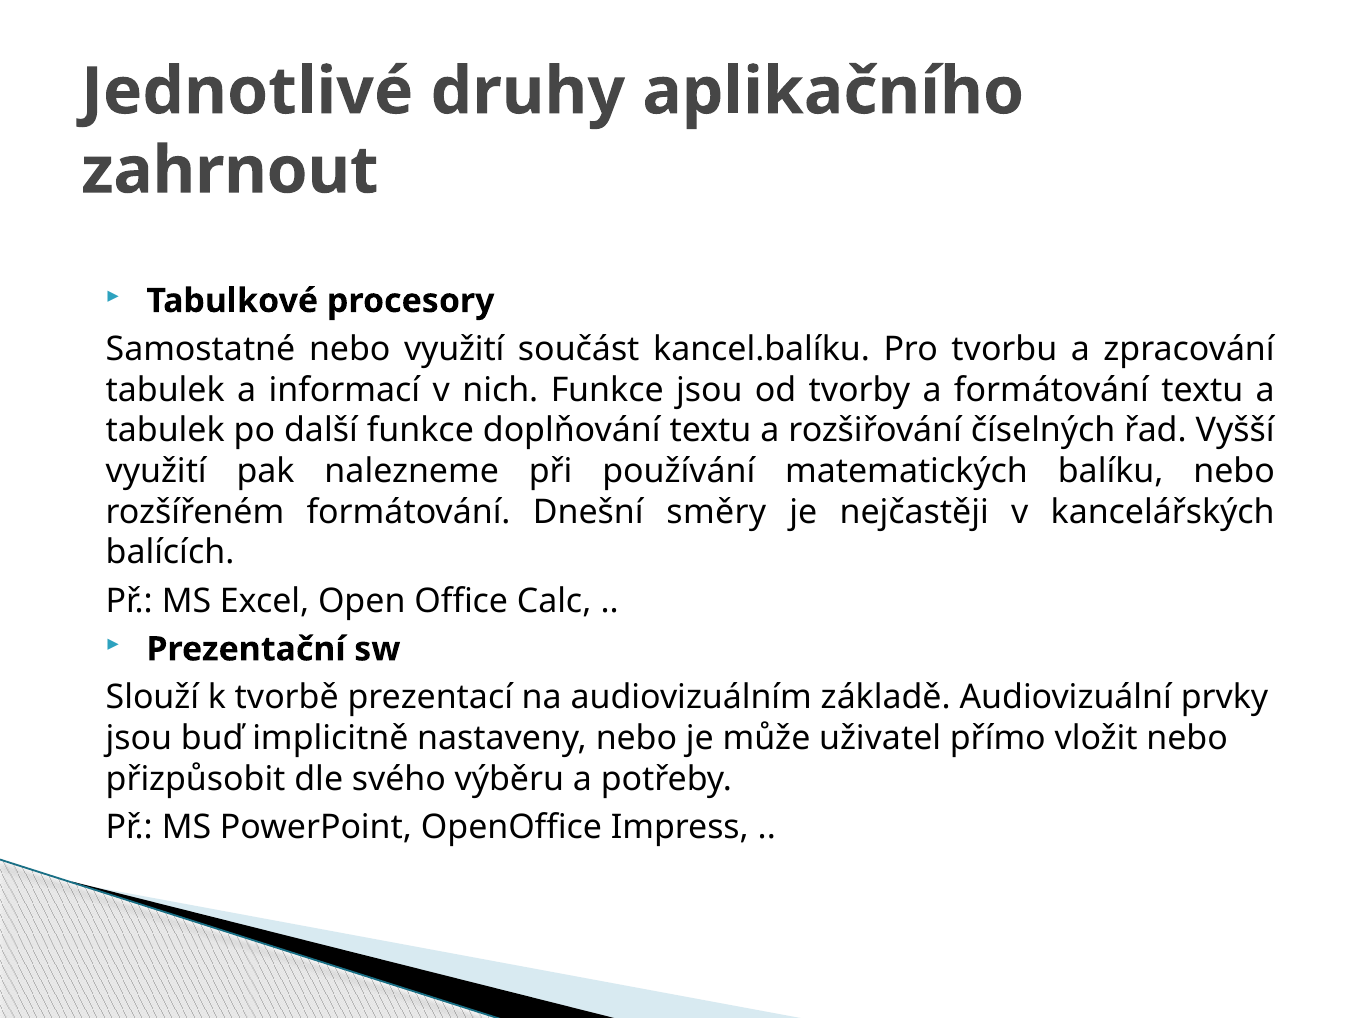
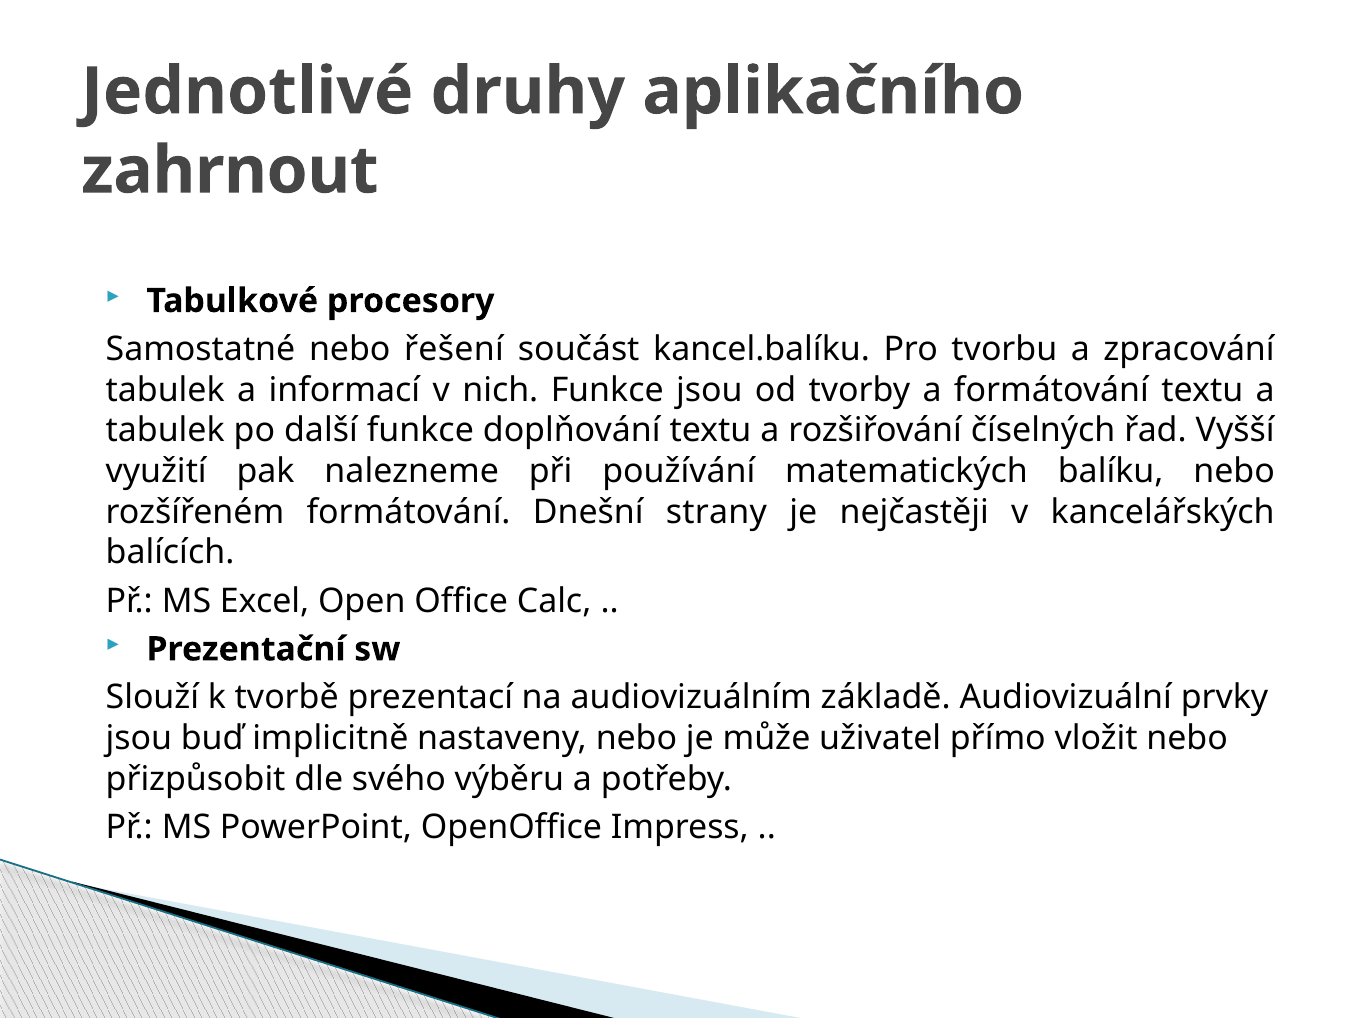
nebo využití: využití -> řešení (454, 349)
směry: směry -> strany (716, 512)
